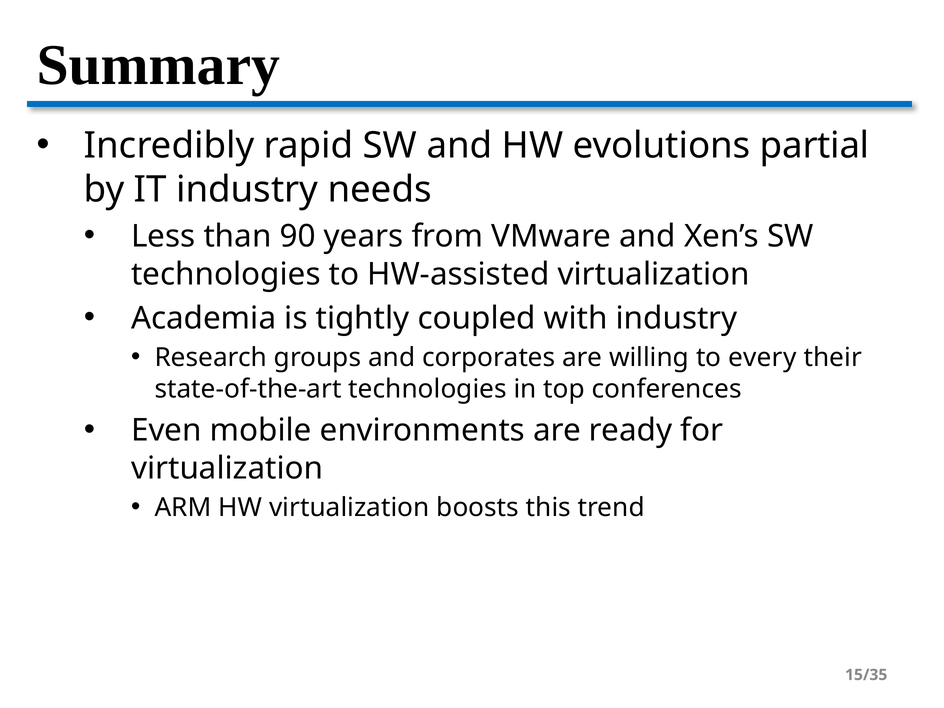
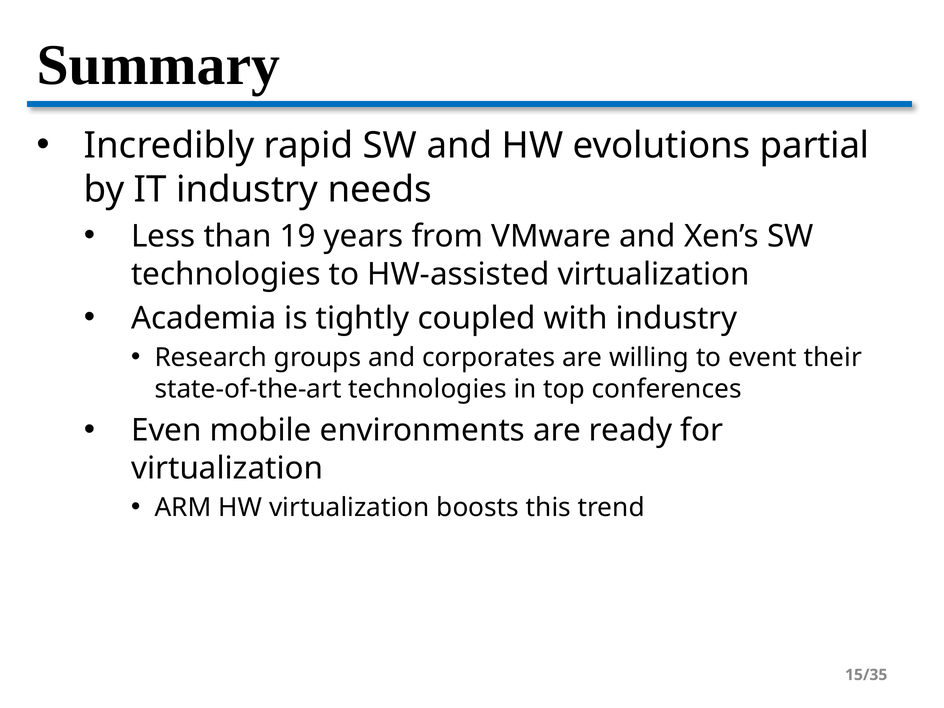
90: 90 -> 19 (298, 236)
every: every -> event (762, 358)
